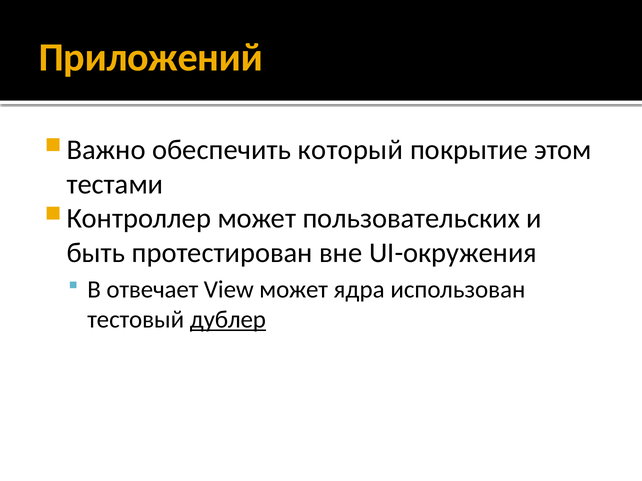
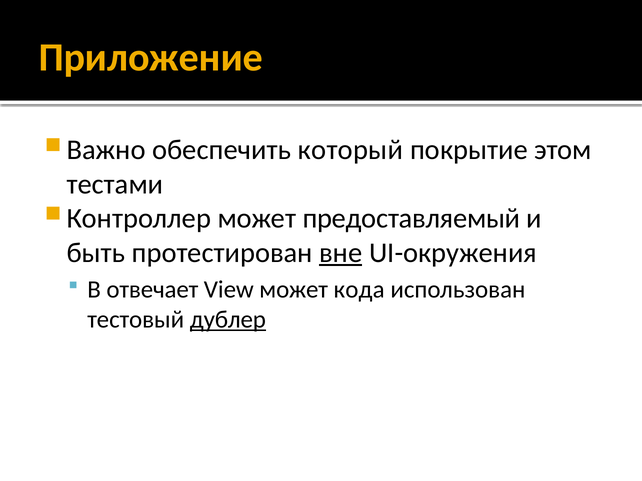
Приложений: Приложений -> Приложение (151, 58)
пользовательских: пользовательских -> предоставляемый (411, 219)
вне underline: none -> present (341, 253)
ядра: ядра -> кода (359, 290)
